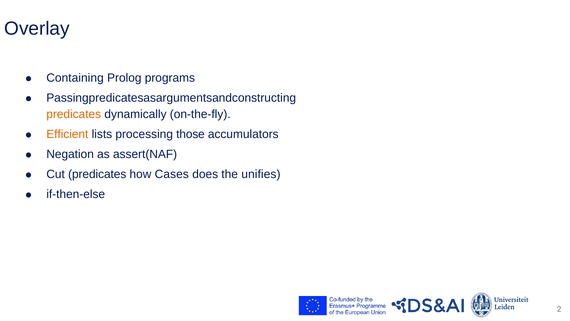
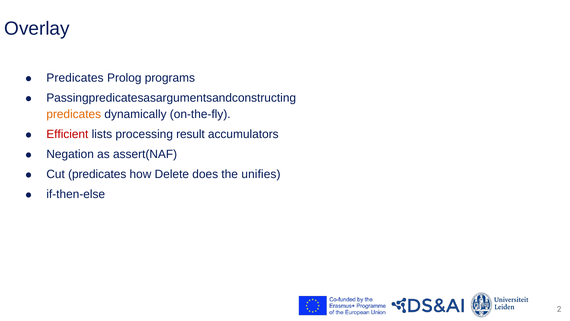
Containing: Containing -> Predicates (75, 78)
Efficient colour: orange -> red (67, 134)
those: those -> result (190, 134)
Cases: Cases -> Delete (172, 174)
